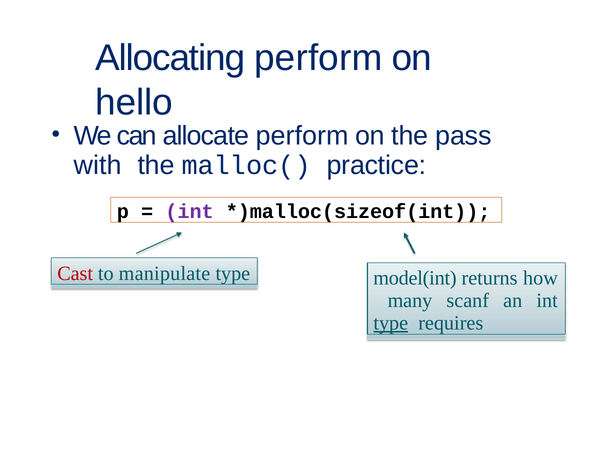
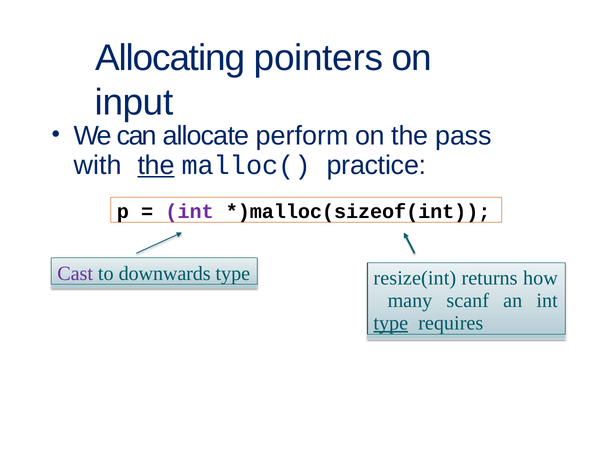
Allocating perform: perform -> pointers (319, 58)
hello: hello -> input (134, 102)
the underline: none -> present (156, 165)
Cast colour: red -> purple (75, 273)
manipulate: manipulate -> downwards (165, 273)
model(int: model(int -> resize(int (415, 278)
